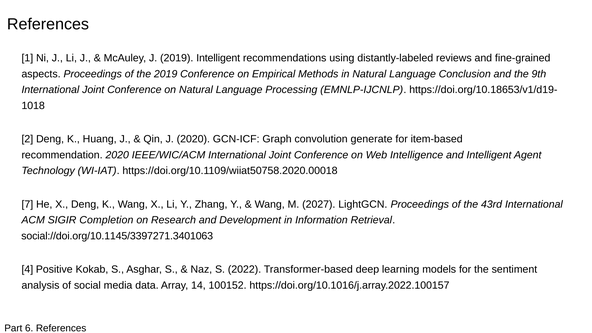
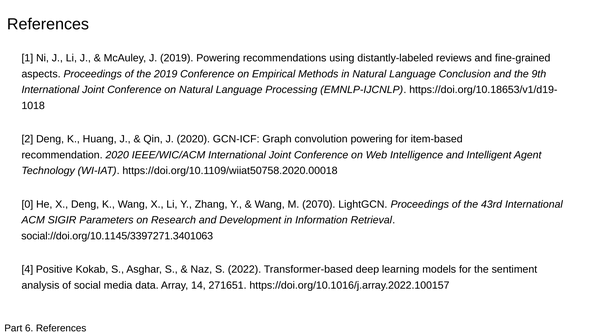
2019 Intelligent: Intelligent -> Powering (218, 58)
convolution generate: generate -> powering (372, 139)
7: 7 -> 0 (27, 204)
2027: 2027 -> 2070 (319, 204)
Completion: Completion -> Parameters (106, 220)
100152: 100152 -> 271651 (228, 285)
